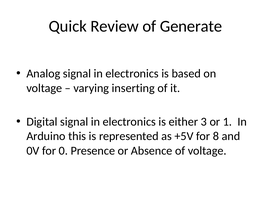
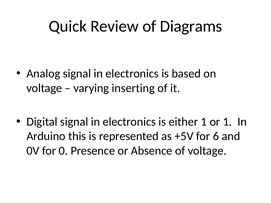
Generate: Generate -> Diagrams (191, 26)
either 3: 3 -> 1 (204, 122)
8: 8 -> 6 (216, 136)
